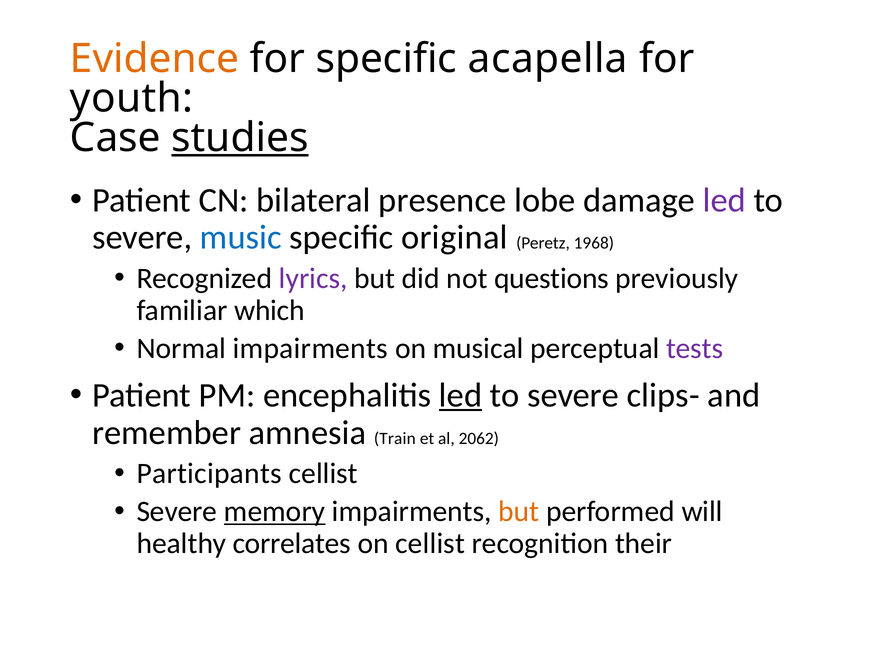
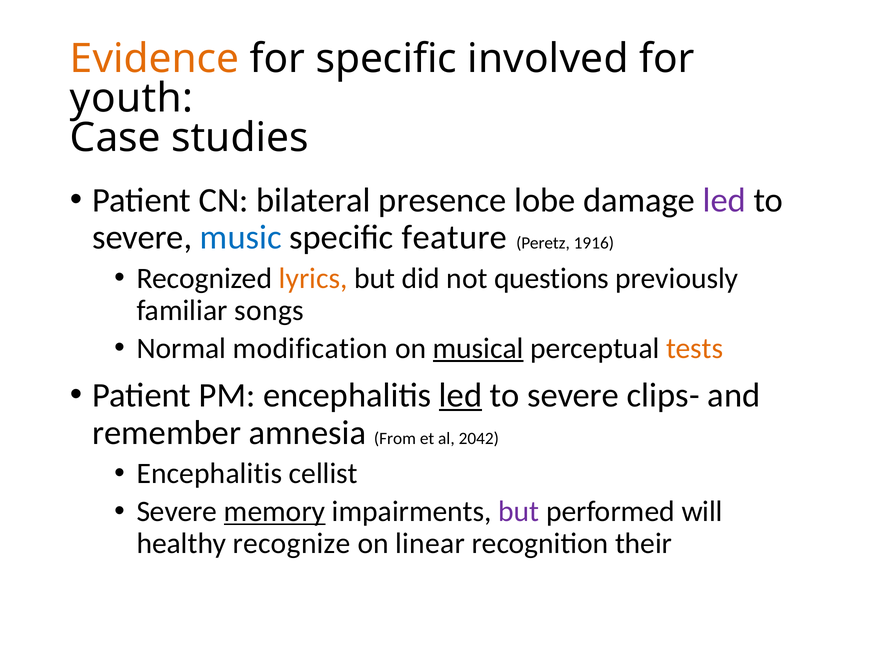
acapella: acapella -> involved (548, 59)
studies underline: present -> none (240, 138)
original: original -> feature (455, 237)
1968: 1968 -> 1916 (594, 243)
lyrics colour: purple -> orange (313, 278)
which: which -> songs (269, 310)
Normal impairments: impairments -> modification (310, 348)
musical underline: none -> present (478, 348)
tests colour: purple -> orange (695, 348)
Train: Train -> From (395, 438)
2062: 2062 -> 2042 (479, 438)
Participants: Participants -> Encephalitis (209, 473)
but colour: orange -> purple (519, 512)
correlates: correlates -> recognize (292, 543)
on cellist: cellist -> linear (430, 543)
